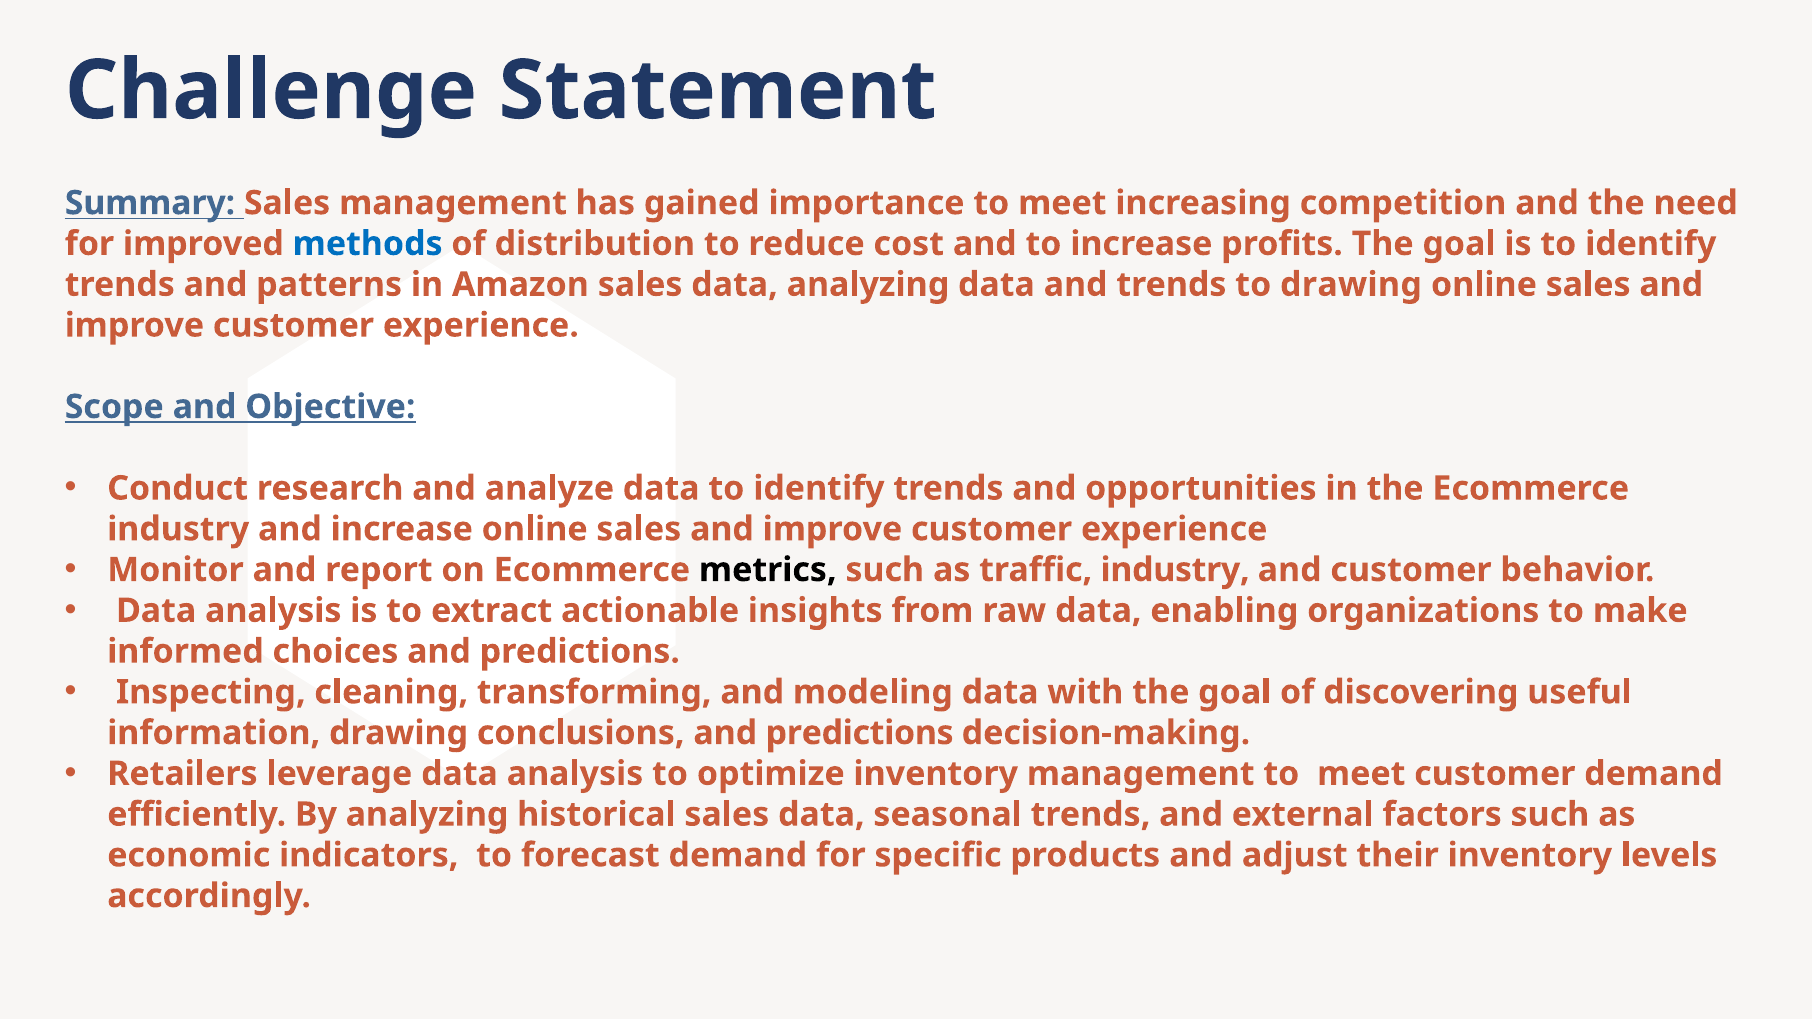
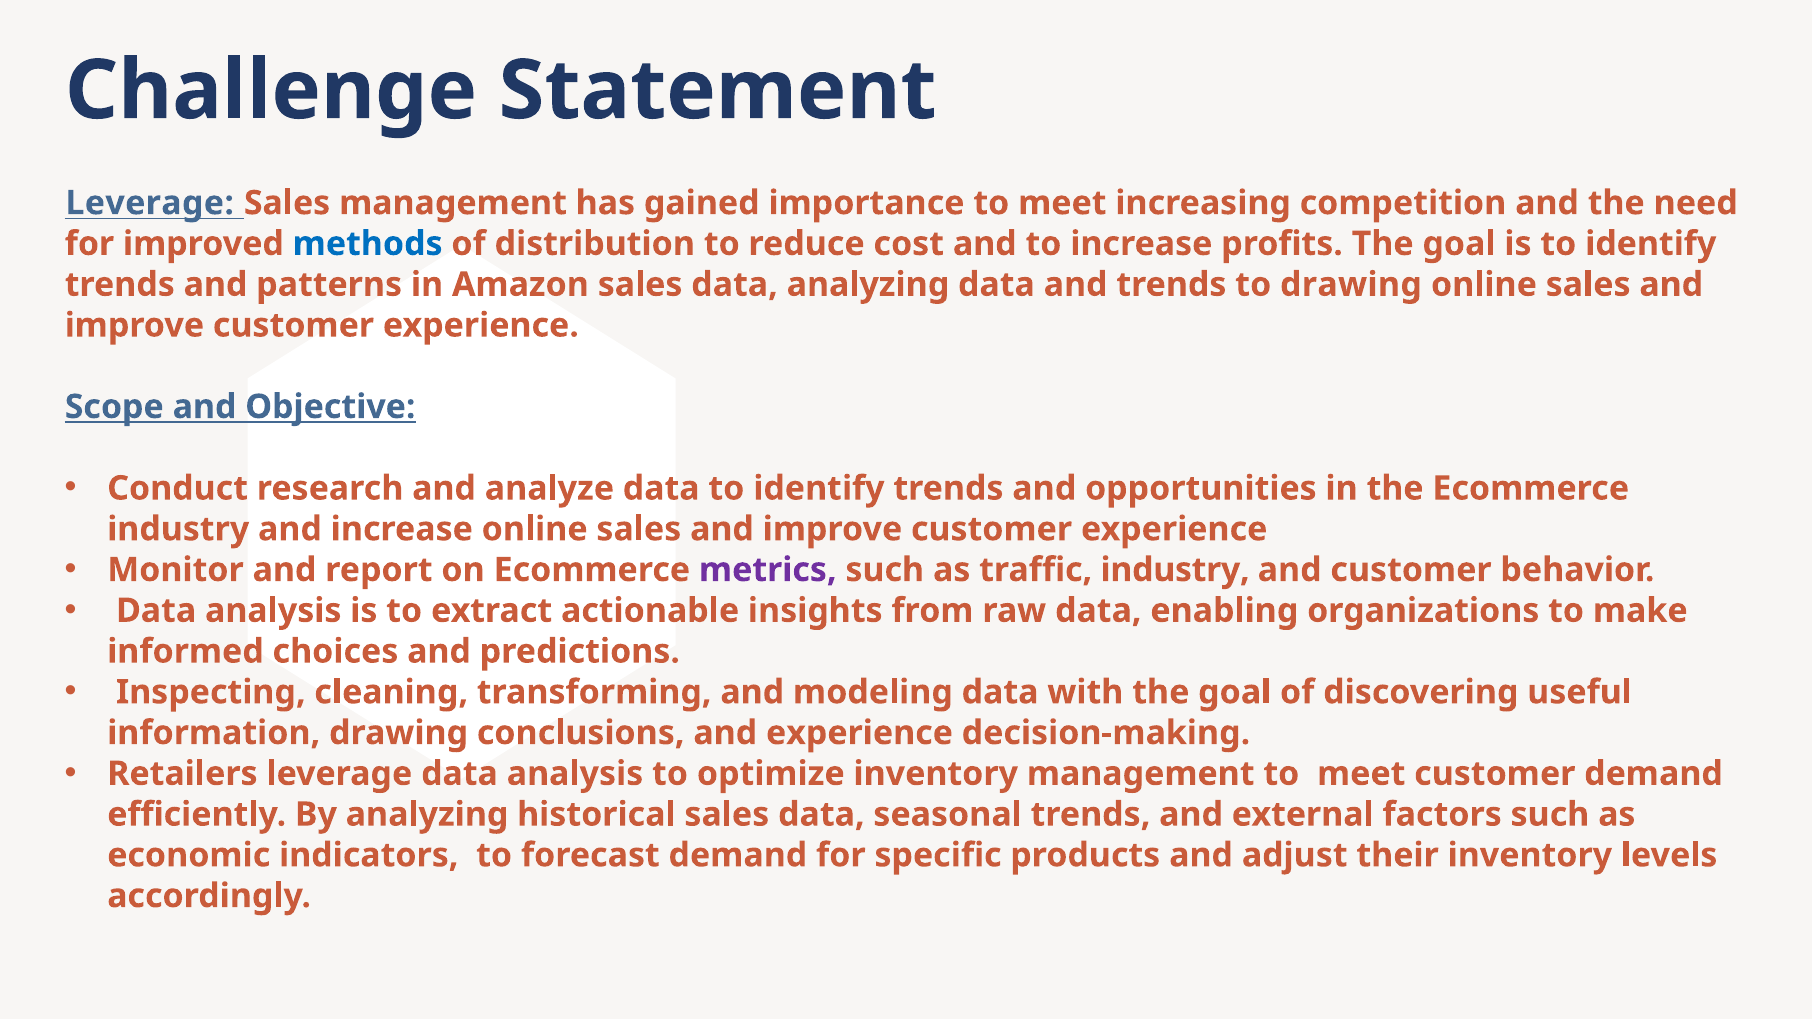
Summary: Summary -> Leverage (150, 203)
metrics colour: black -> purple (768, 570)
conclusions and predictions: predictions -> experience (859, 733)
